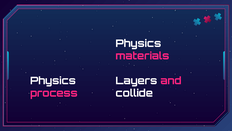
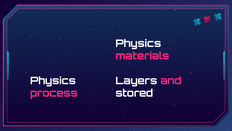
collide: collide -> stored (134, 93)
